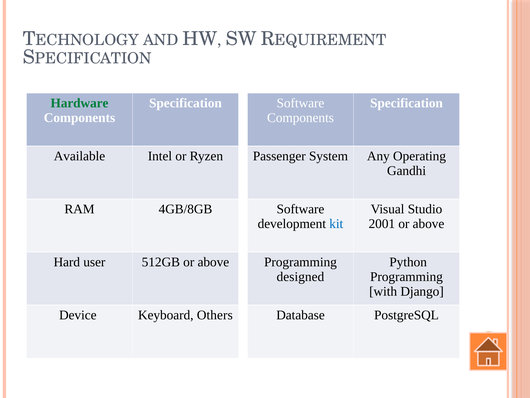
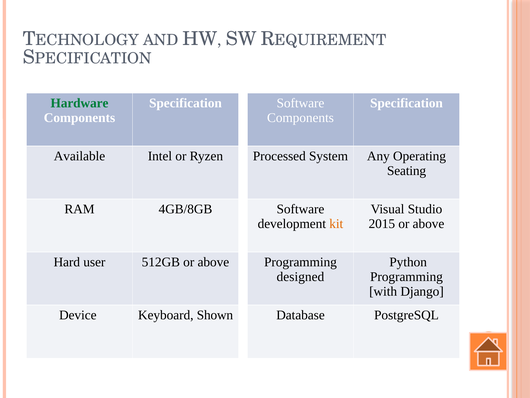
Passenger: Passenger -> Processed (279, 156)
Gandhi: Gandhi -> Seating (407, 171)
kit colour: blue -> orange (336, 224)
2001: 2001 -> 2015 (382, 224)
Others: Others -> Shown (215, 315)
